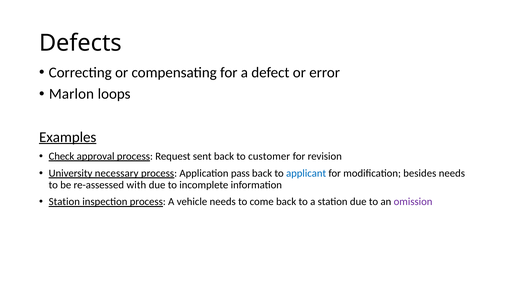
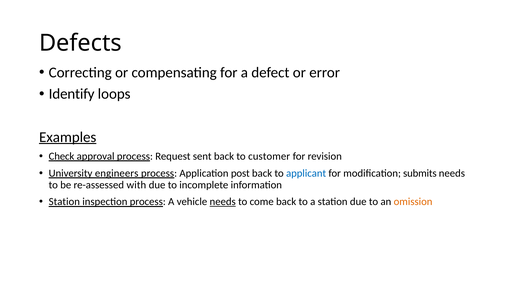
Marlon: Marlon -> Identify (72, 94)
necessary: necessary -> engineers (117, 173)
pass: pass -> post (240, 173)
besides: besides -> submits (420, 173)
needs underline: none -> present (223, 202)
omission colour: purple -> orange (413, 202)
